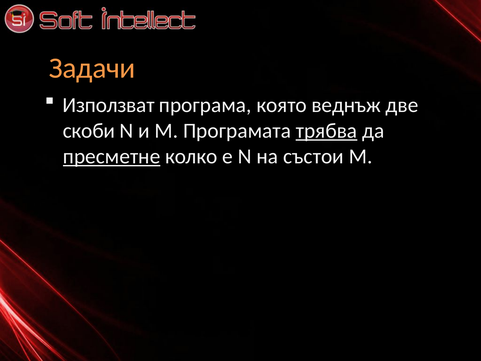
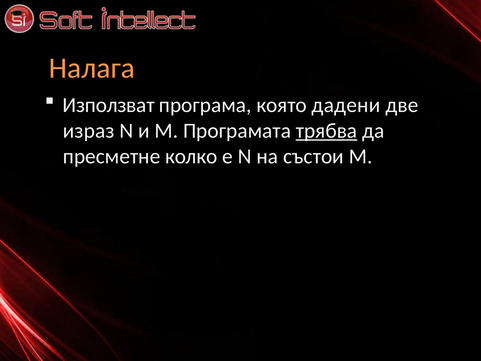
Задачи: Задачи -> Налага (92, 68)
веднъж: веднъж -> дадени (346, 105)
скоби: скоби -> израз (89, 131)
пресметне underline: present -> none (112, 156)
